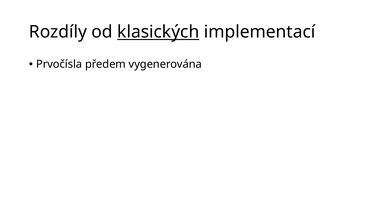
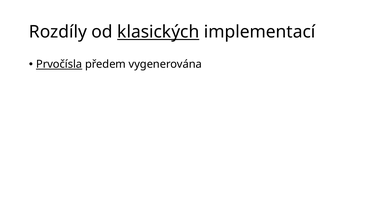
Prvočísla underline: none -> present (59, 64)
